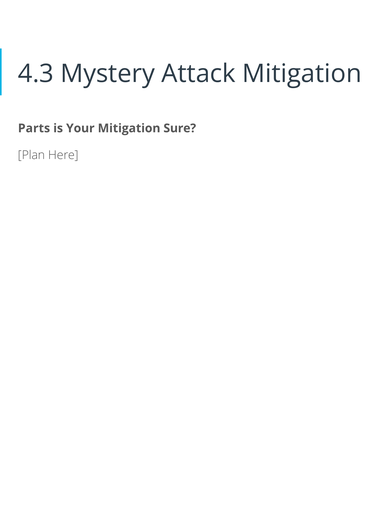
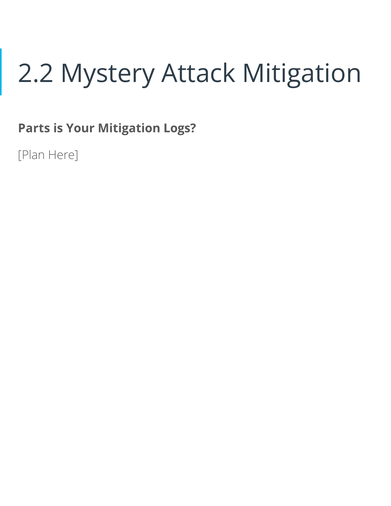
4.3: 4.3 -> 2.2 (36, 74)
Sure: Sure -> Logs (180, 128)
